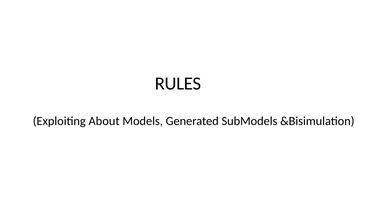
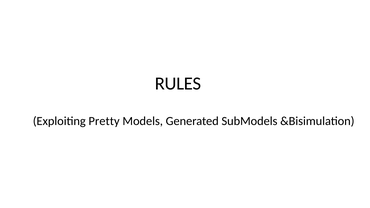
About: About -> Pretty (104, 121)
